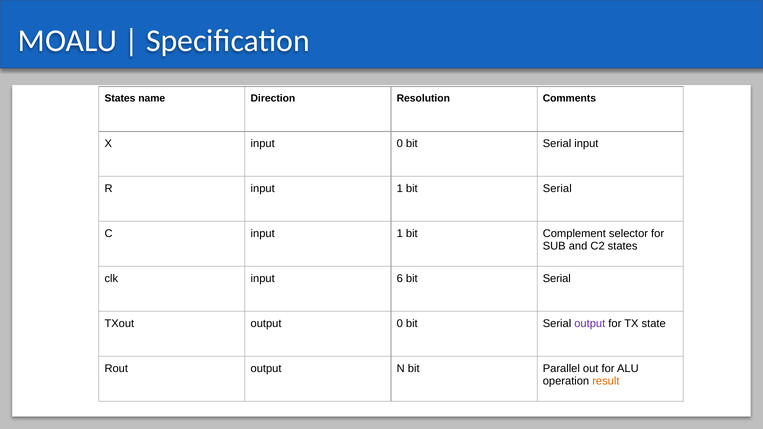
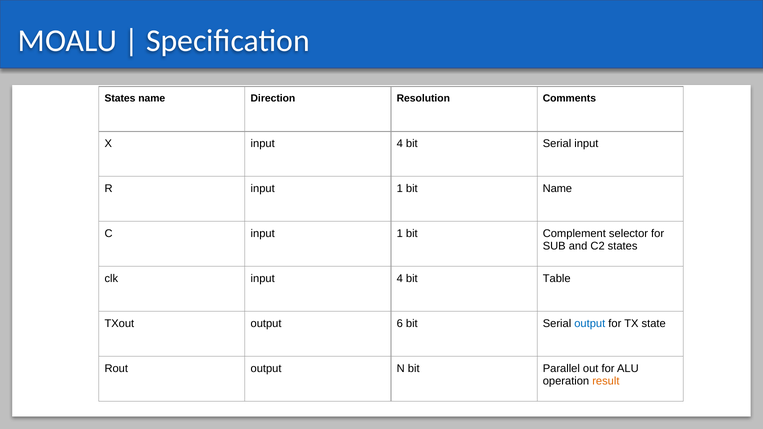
X input 0: 0 -> 4 (400, 144)
1 bit Serial: Serial -> Name (557, 189)
clk input 6: 6 -> 4 (400, 279)
Serial: Serial -> Table (557, 279)
output 0: 0 -> 6 (400, 324)
output colour: purple -> blue (590, 324)
